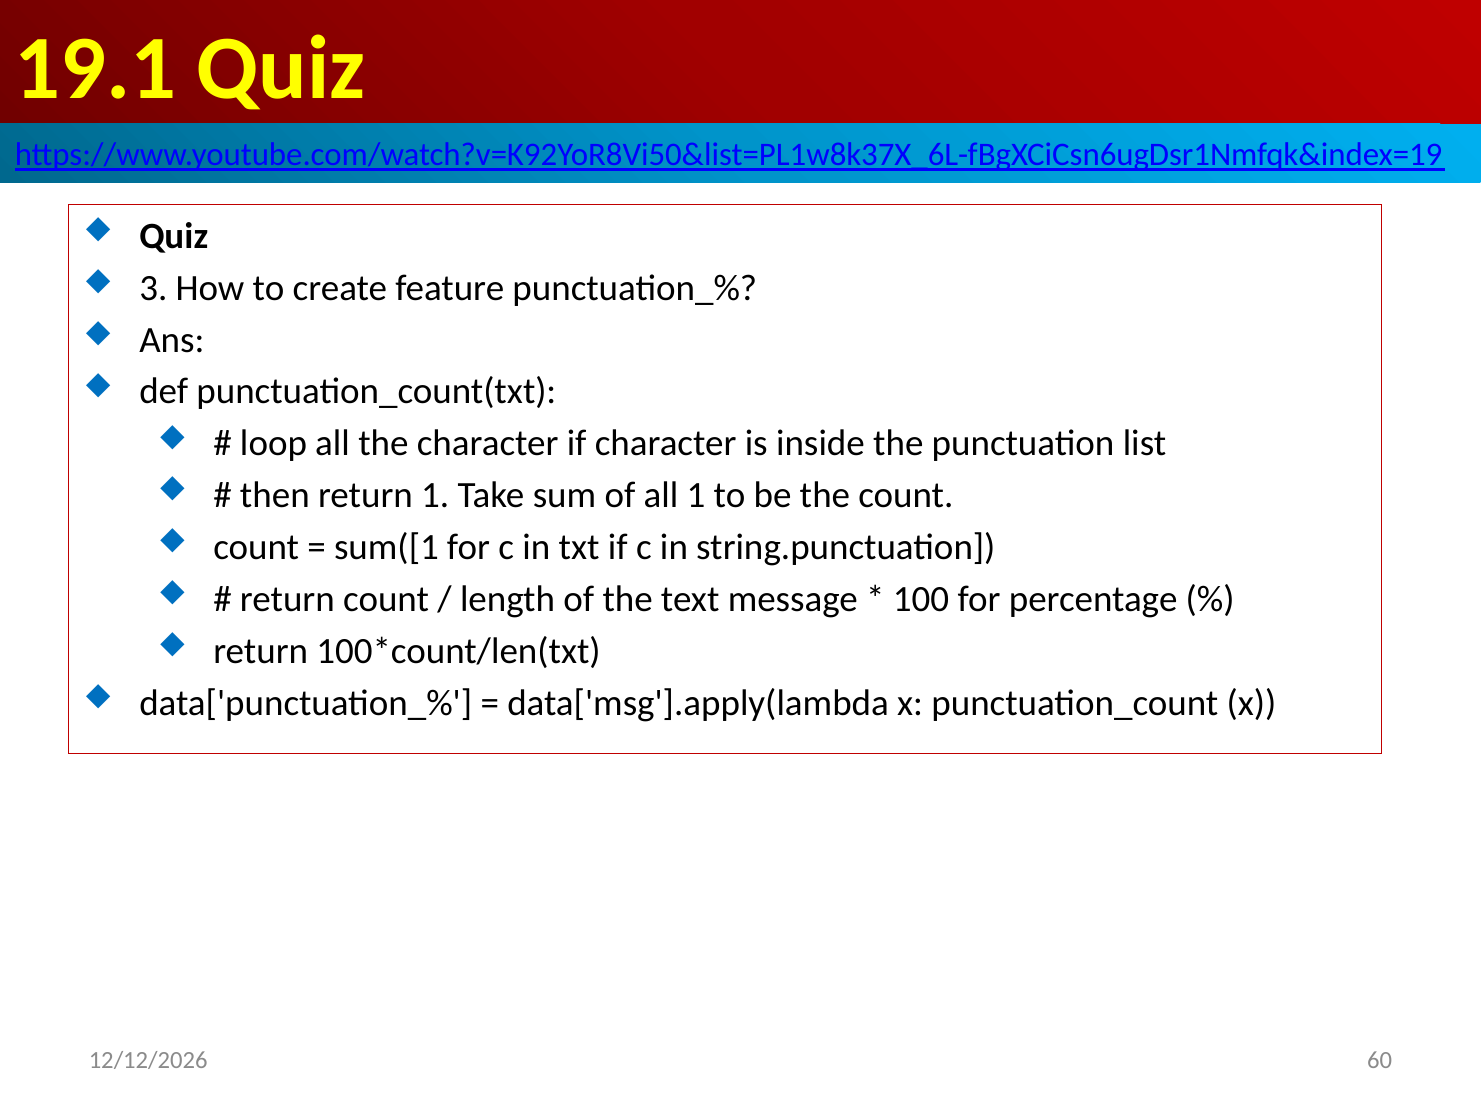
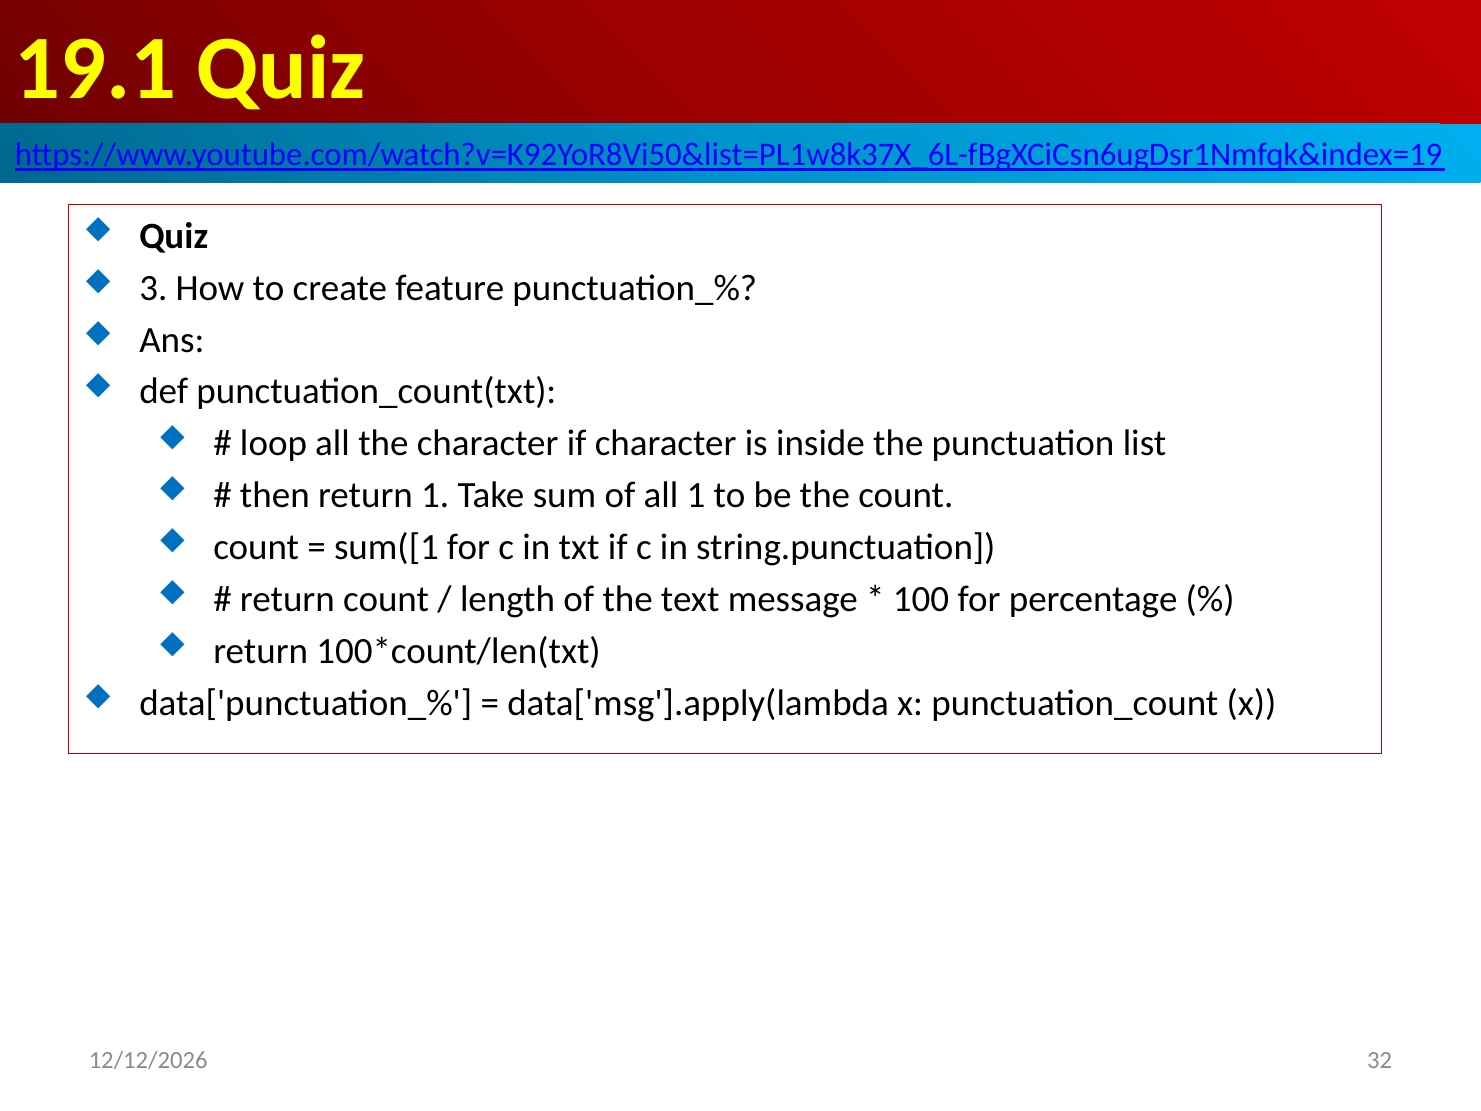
60: 60 -> 32 (1380, 1061)
